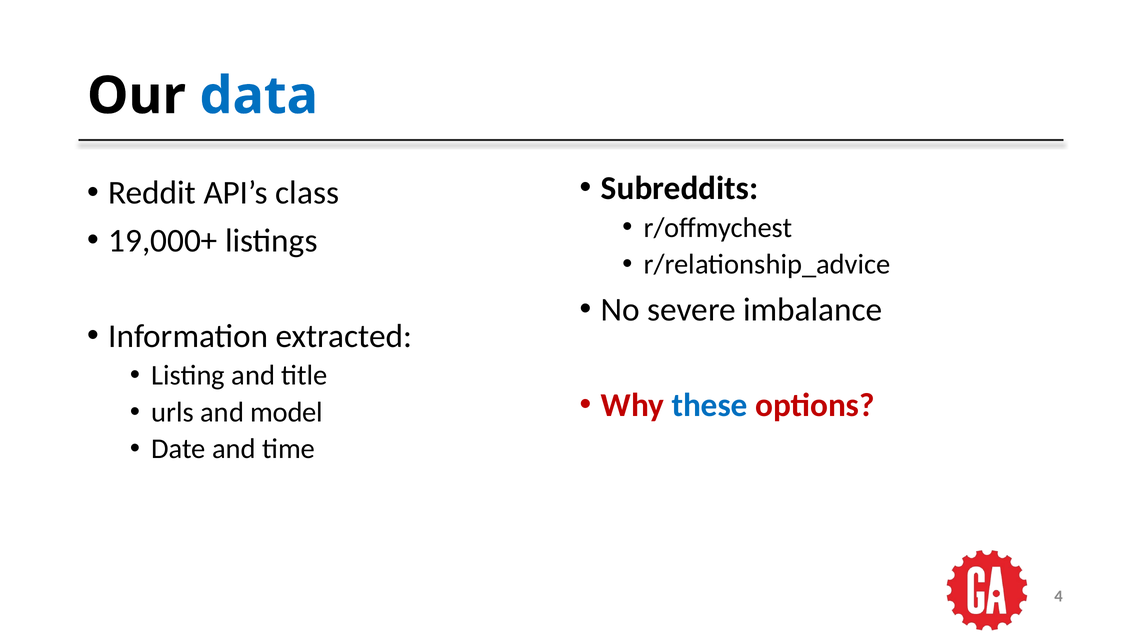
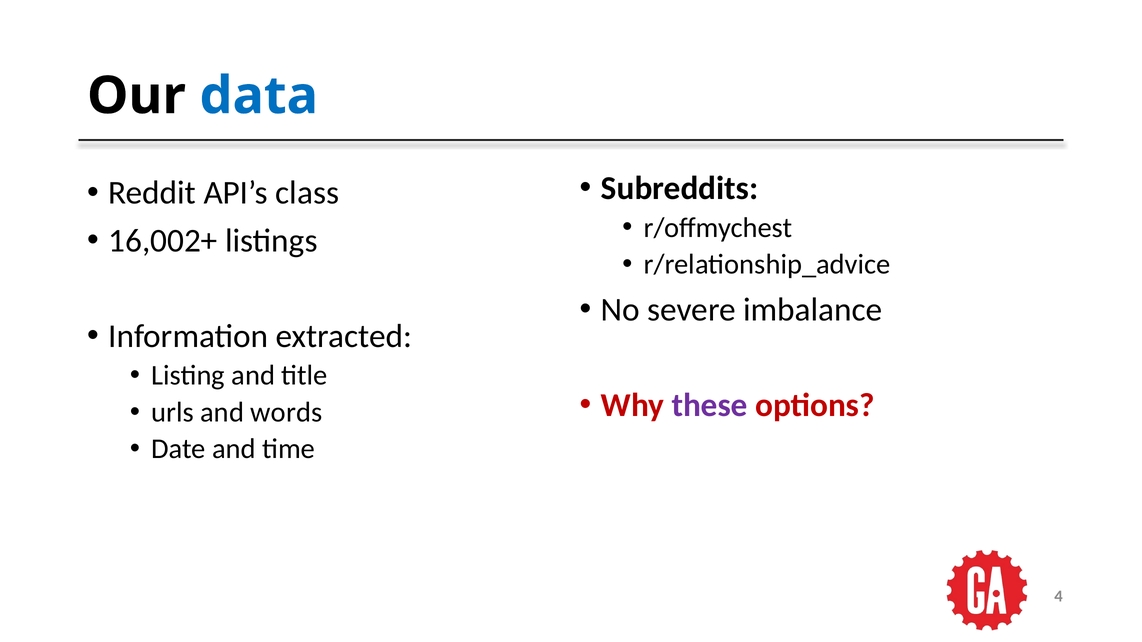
19,000+: 19,000+ -> 16,002+ (163, 241)
these colour: blue -> purple (710, 405)
model: model -> words (286, 413)
